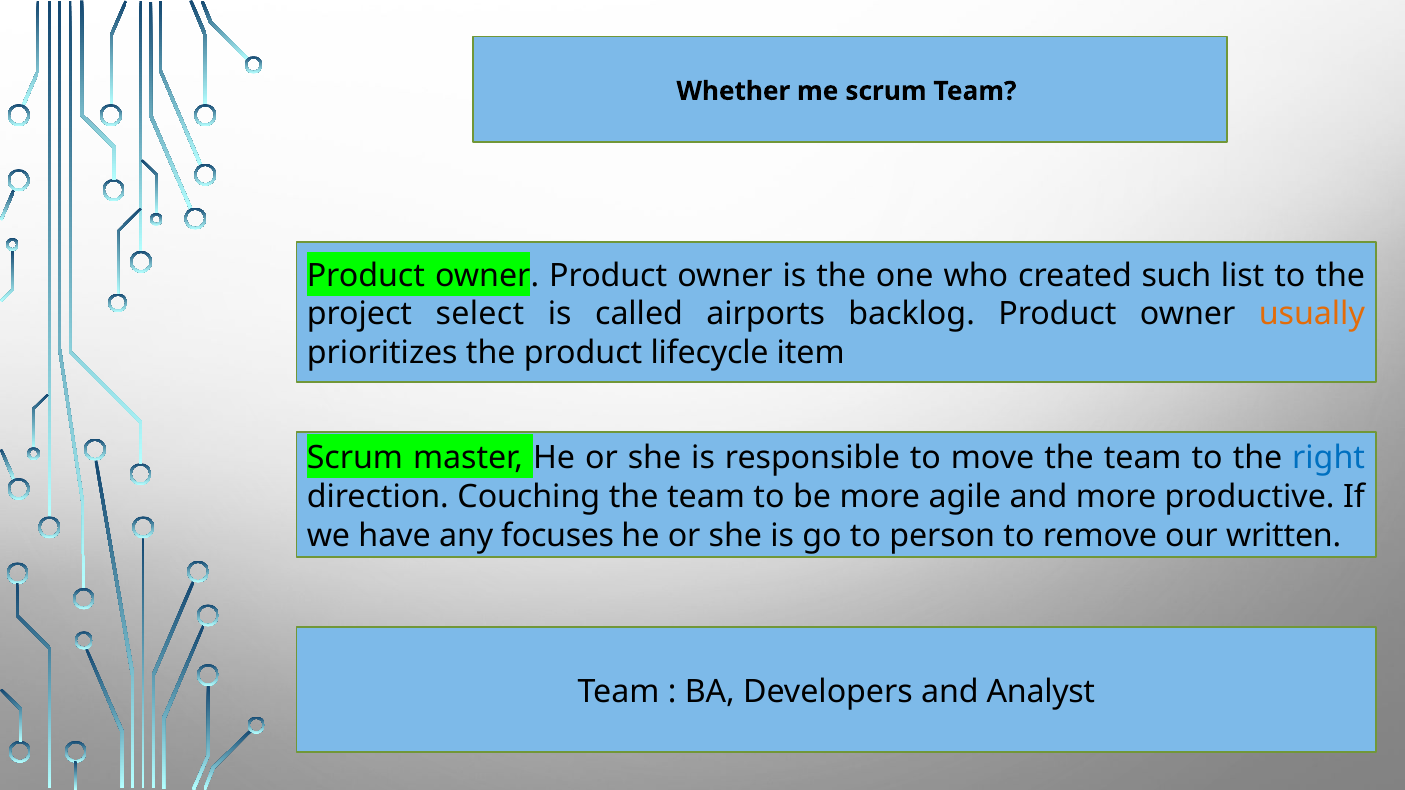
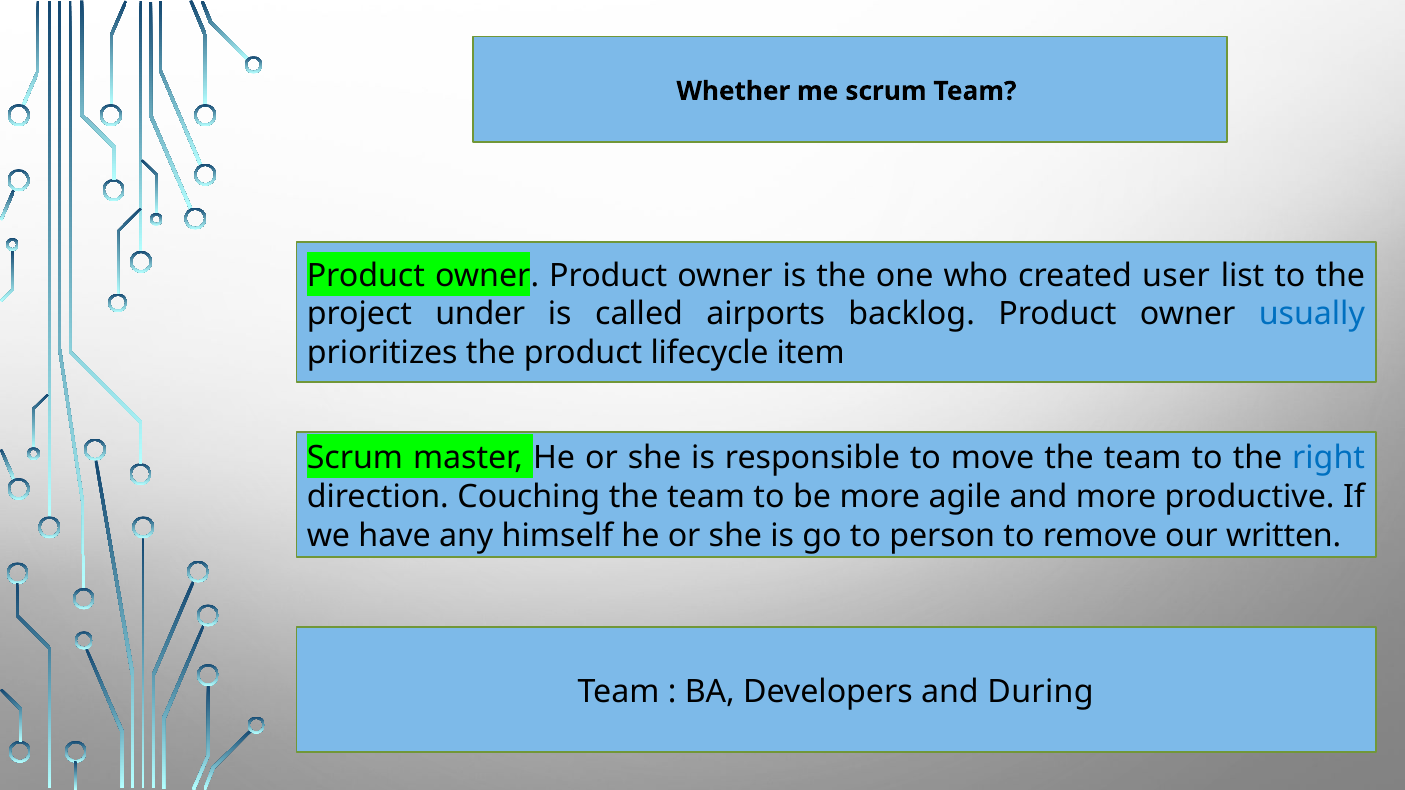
such: such -> user (1176, 276)
select: select -> under (480, 314)
usually colour: orange -> blue (1312, 314)
focuses: focuses -> himself (557, 536)
Analyst: Analyst -> During (1041, 692)
